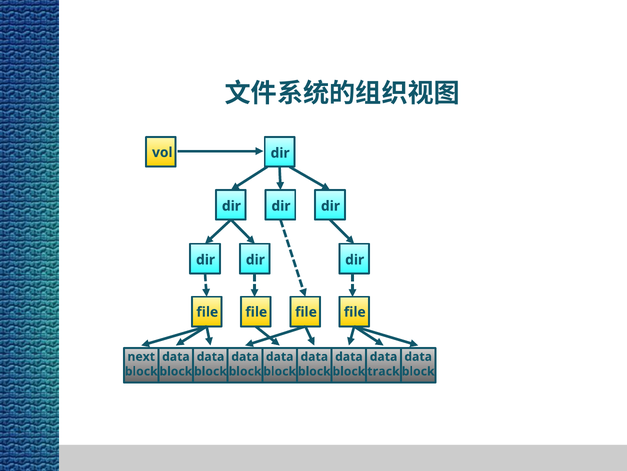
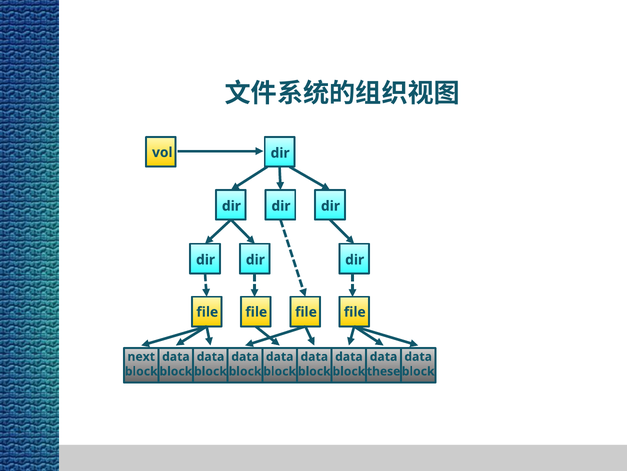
track: track -> these (384, 371)
